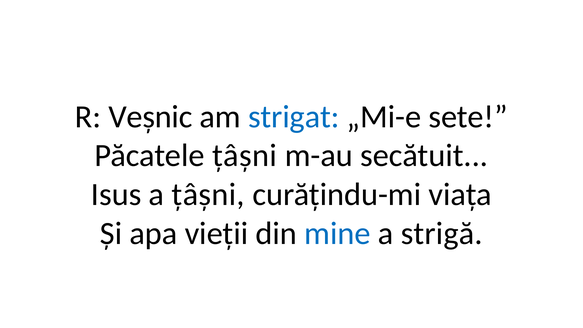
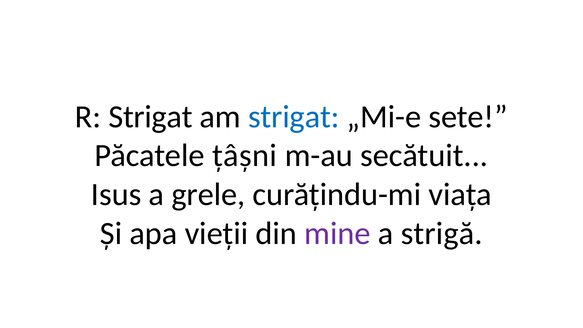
R Veșnic: Veșnic -> Strigat (150, 117)
a țâșni: țâșni -> grele (208, 194)
mine colour: blue -> purple (337, 233)
